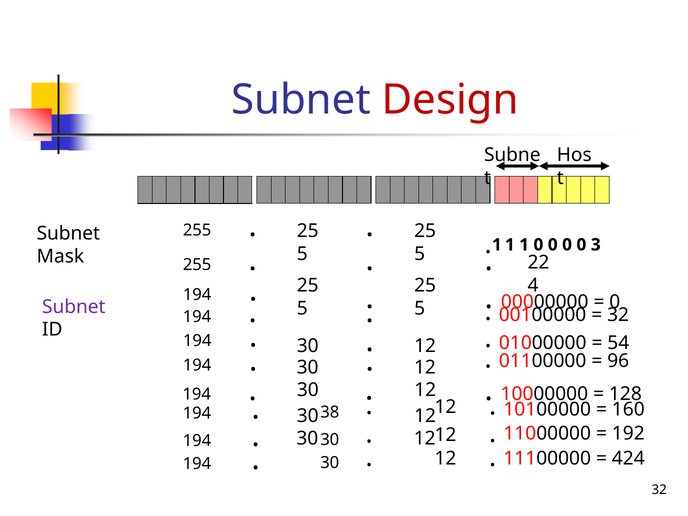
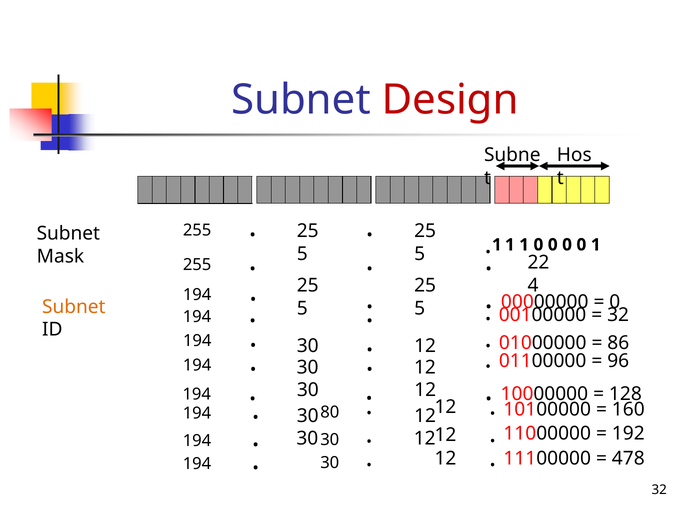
0 3: 3 -> 1 (596, 245)
Subnet colour: purple -> orange (74, 307)
54: 54 -> 86 (618, 343)
38: 38 -> 80 (330, 412)
424: 424 -> 478 (628, 458)
